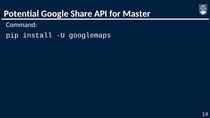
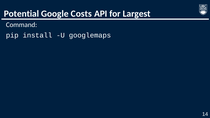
Share: Share -> Costs (81, 14)
Master: Master -> Largest (137, 14)
